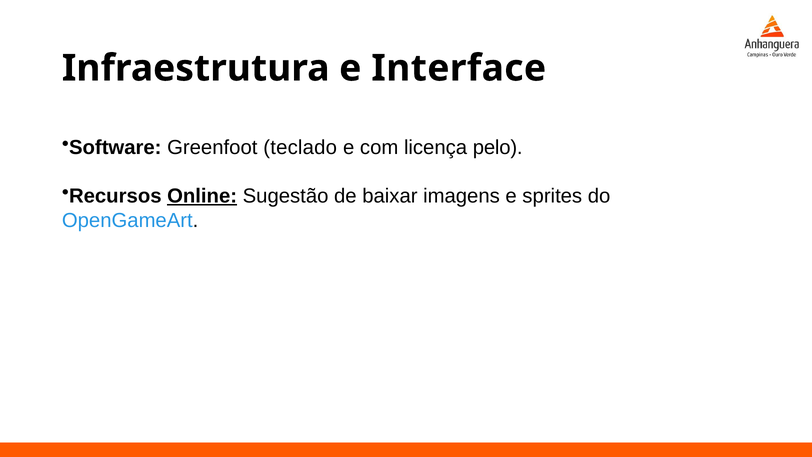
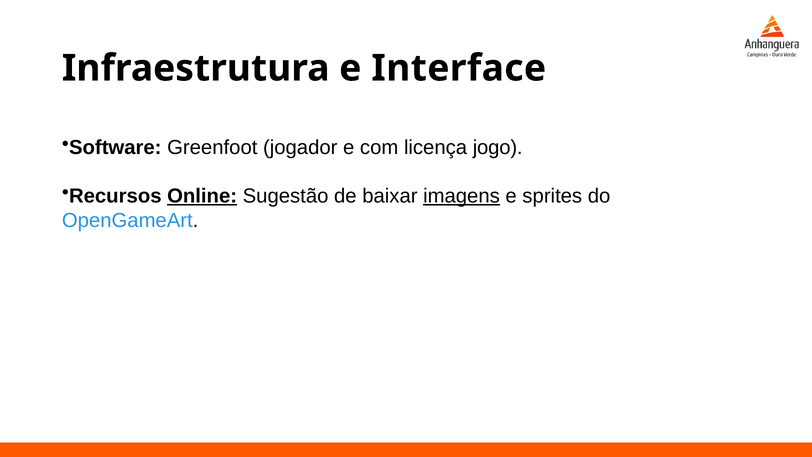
teclado: teclado -> jogador (300, 147)
pelo: pelo -> jogo (498, 147)
imagens underline: none -> present (461, 196)
